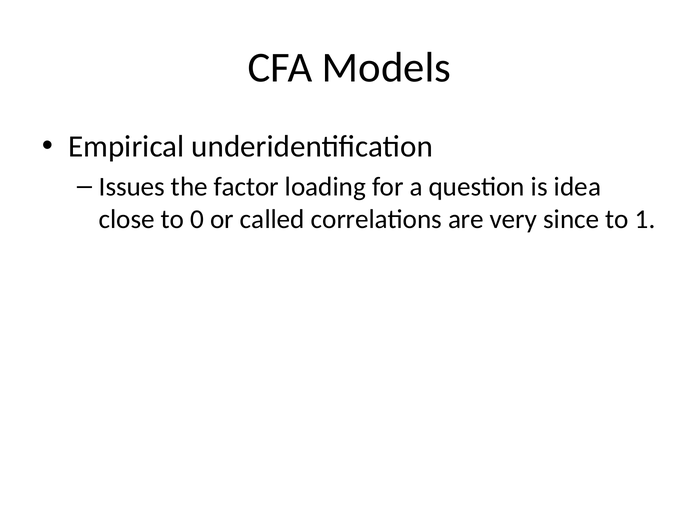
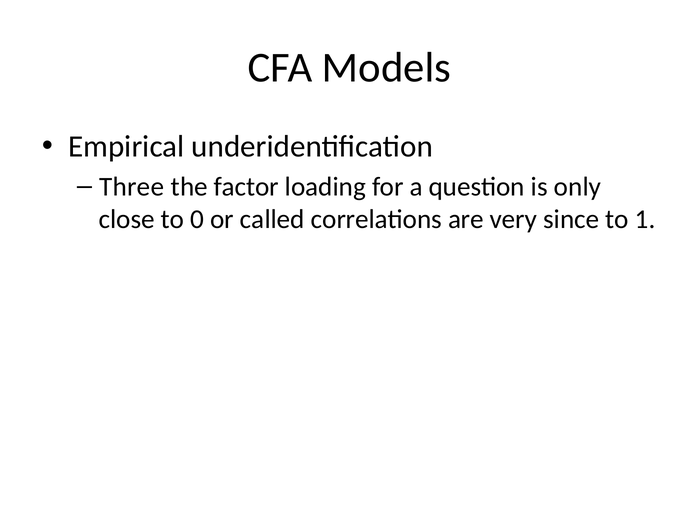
Issues: Issues -> Three (132, 187)
idea: idea -> only (577, 187)
